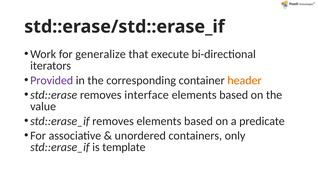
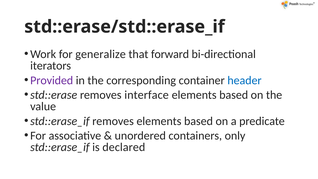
execute: execute -> forward (170, 54)
header colour: orange -> blue (245, 80)
template: template -> declared (124, 147)
